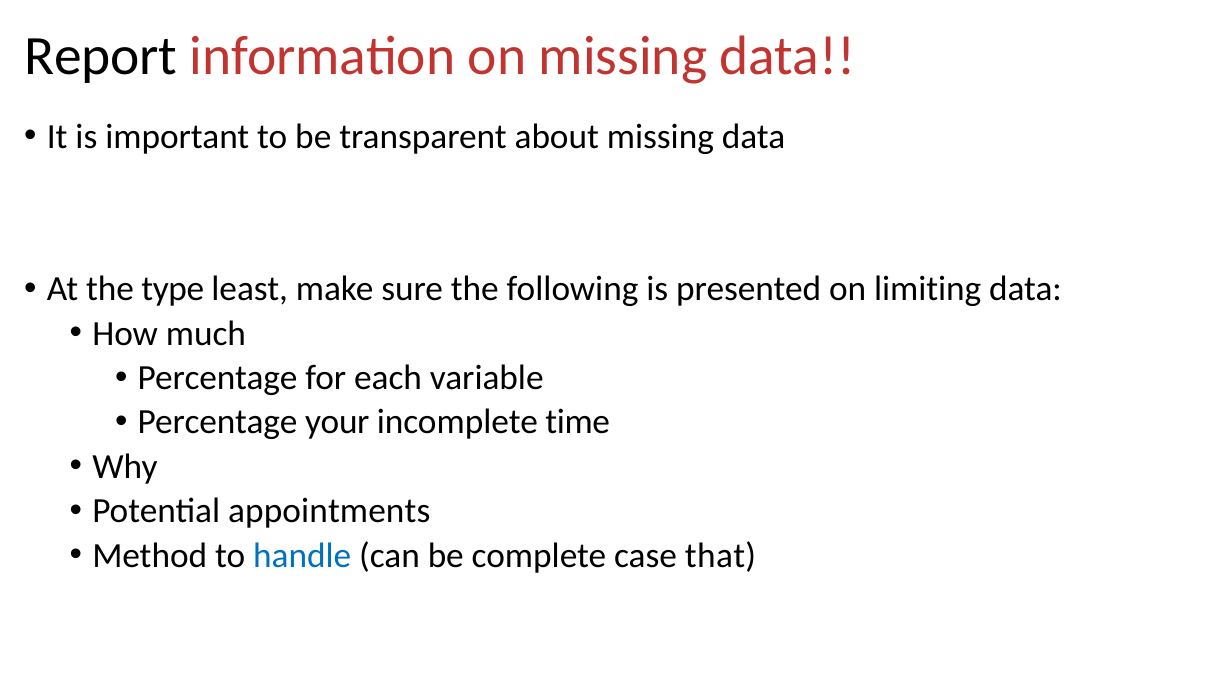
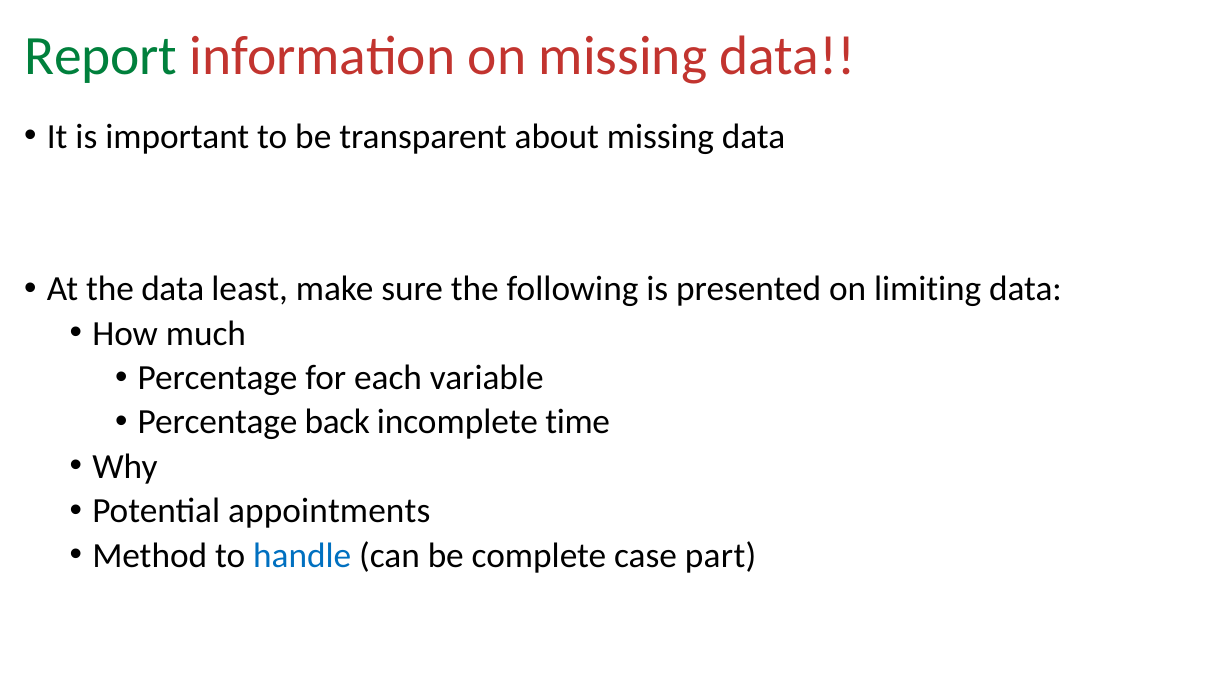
Report colour: black -> green (101, 56)
the type: type -> data (173, 289)
your: your -> back (337, 422)
that: that -> part (721, 556)
